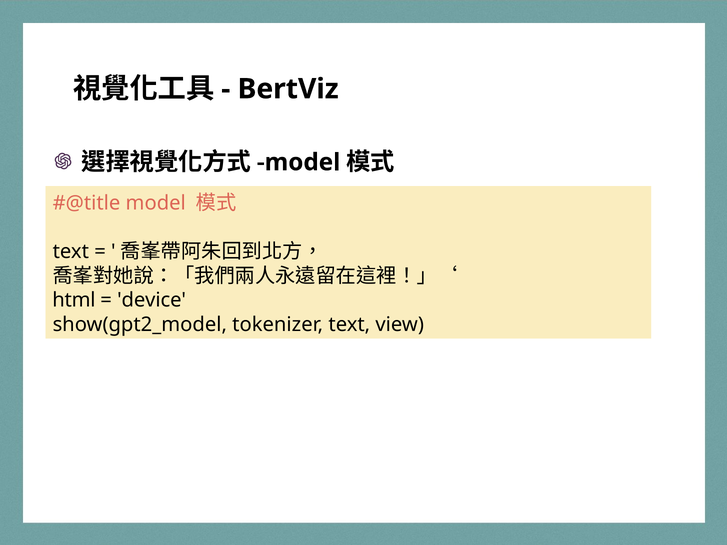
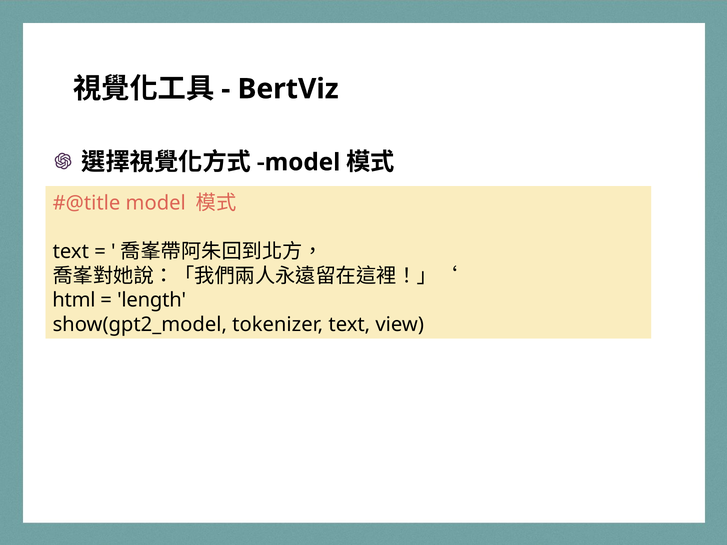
device: device -> length (152, 300)
